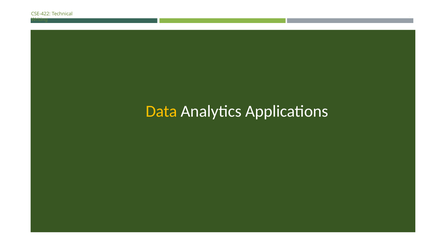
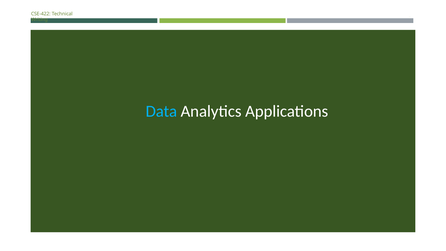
Data colour: yellow -> light blue (161, 111)
